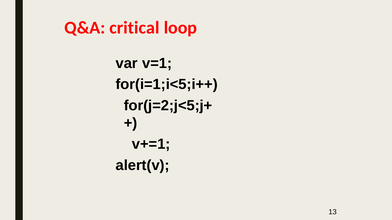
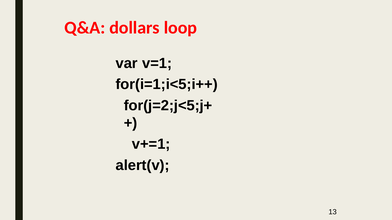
critical: critical -> dollars (134, 28)
